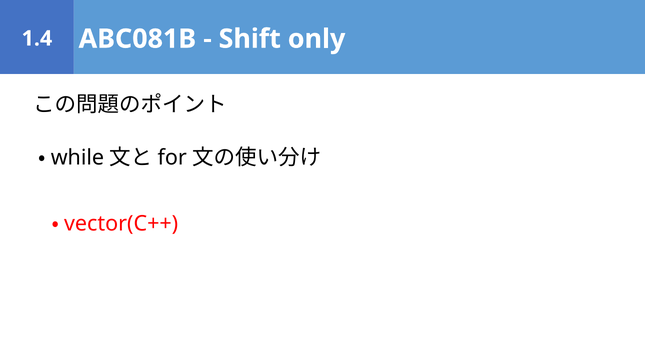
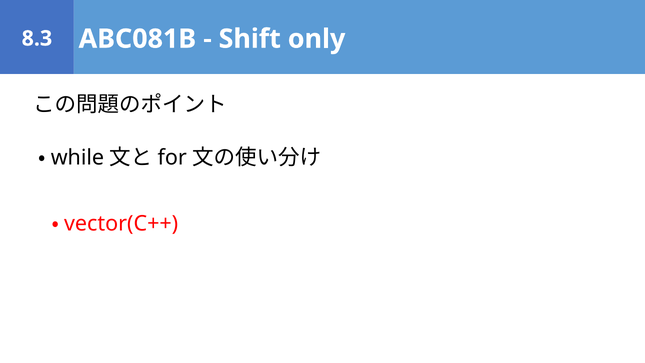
1.4: 1.4 -> 8.3 (37, 38)
